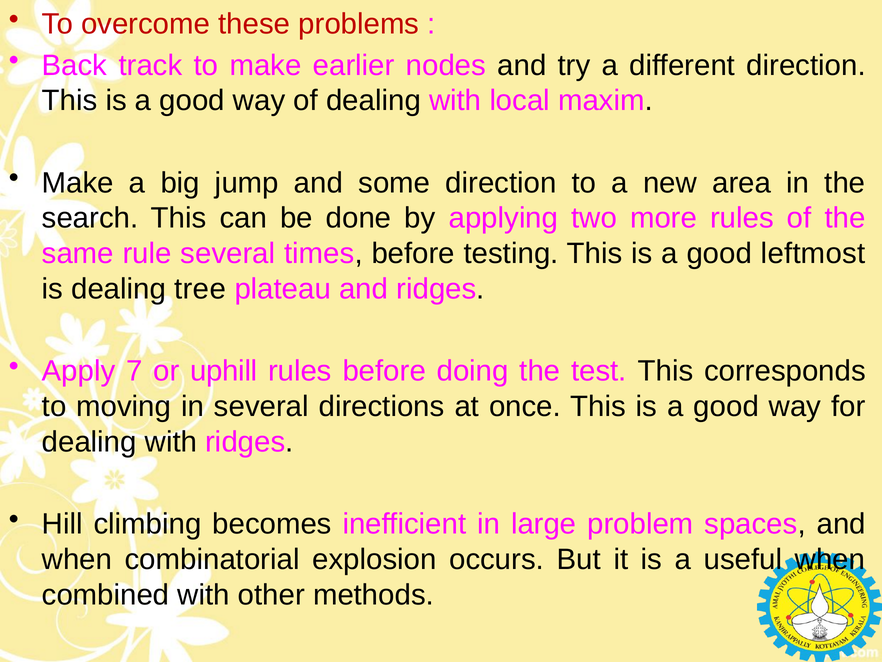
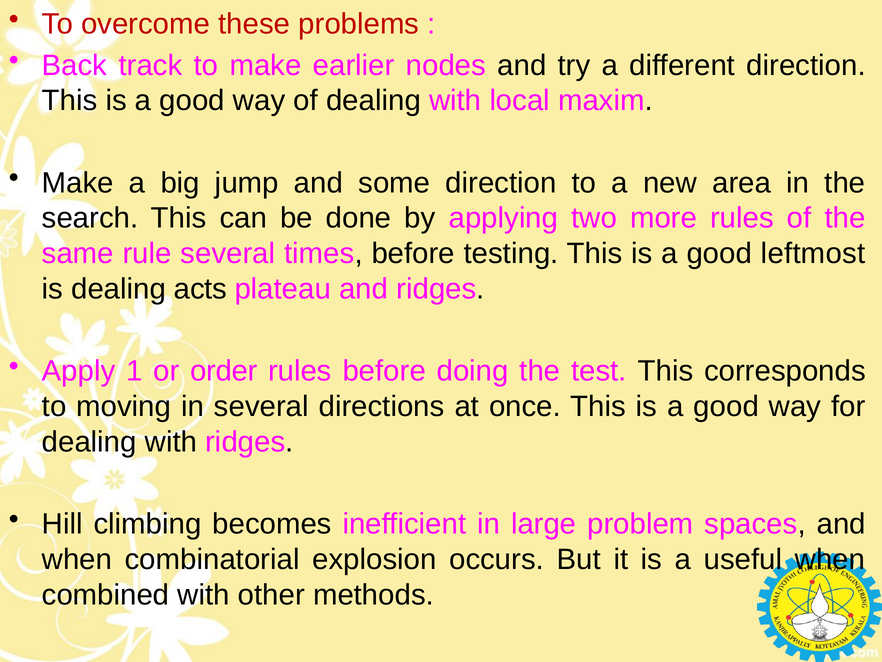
tree: tree -> acts (200, 289)
7: 7 -> 1 (134, 371)
uphill: uphill -> order (224, 371)
